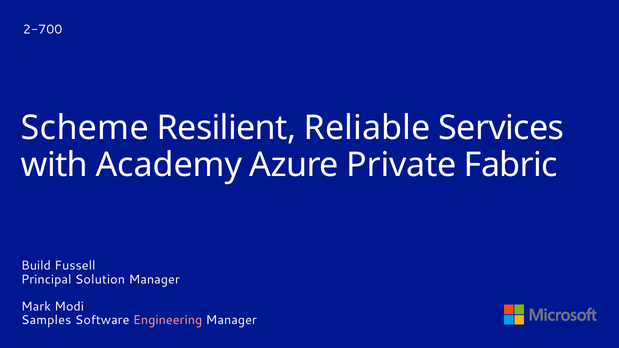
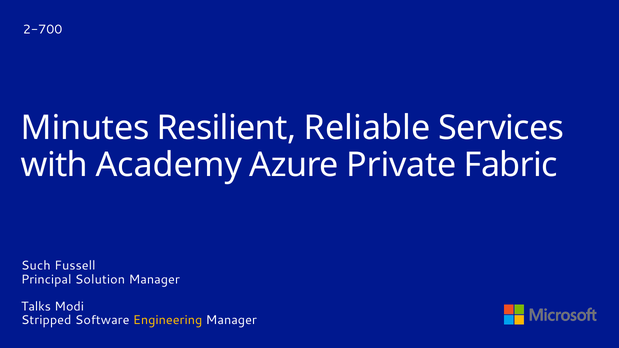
Scheme: Scheme -> Minutes (85, 128)
Build: Build -> Such (36, 266)
Mark: Mark -> Talks (36, 307)
Samples: Samples -> Stripped (46, 320)
Engineering colour: pink -> yellow (168, 320)
